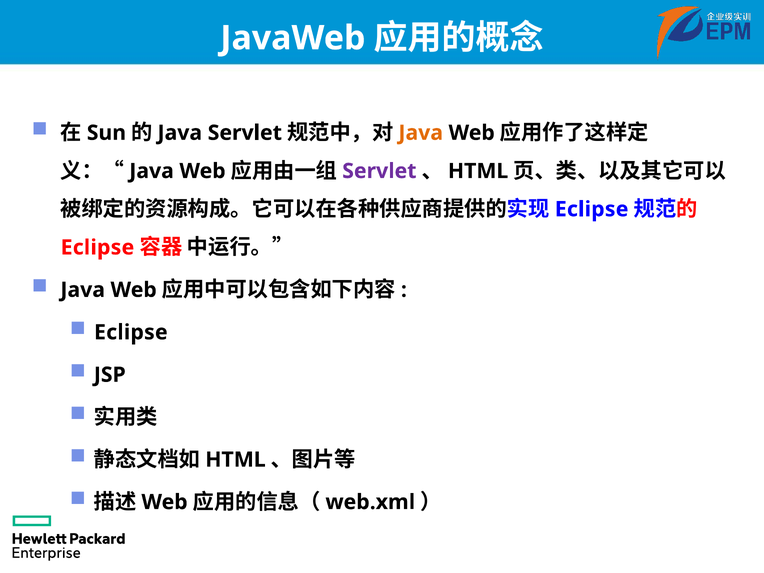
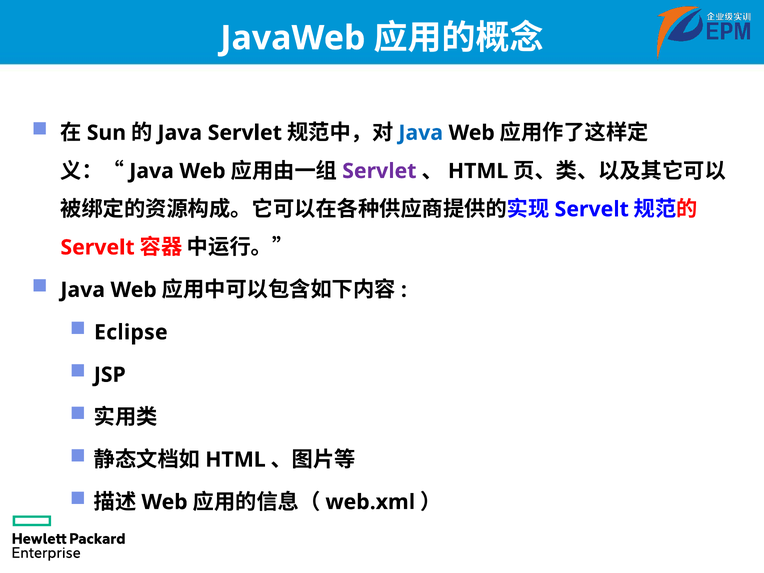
Java colour: orange -> blue (421, 133)
Eclipse: Eclipse -> Servelt (592, 209)
Eclipse: Eclipse -> Servelt (98, 247)
